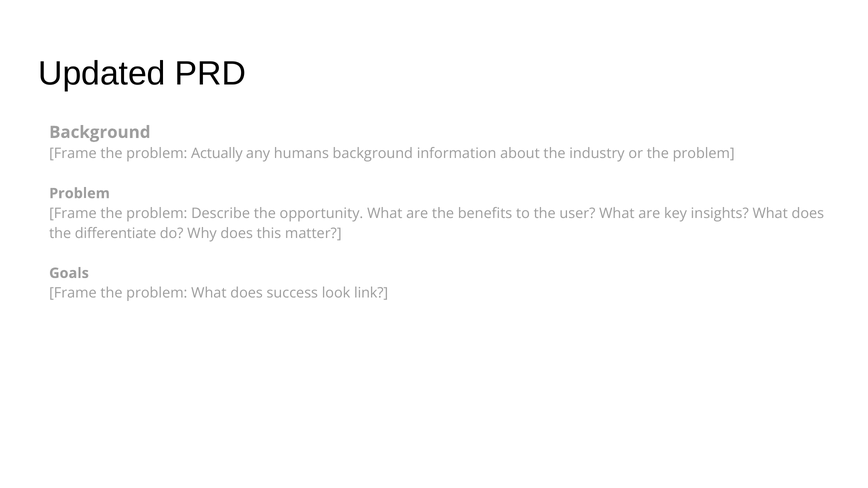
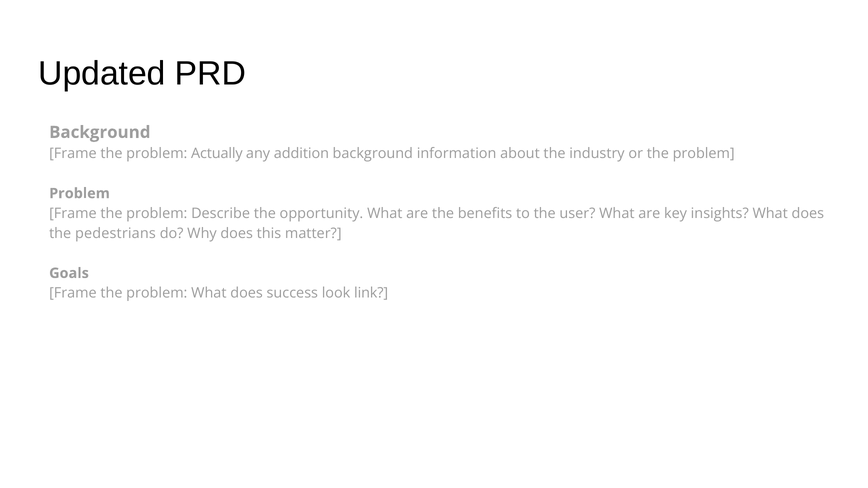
humans: humans -> addition (301, 154)
differentiate: differentiate -> pedestrians (115, 233)
